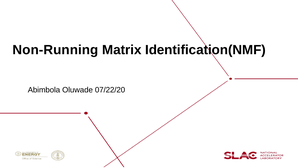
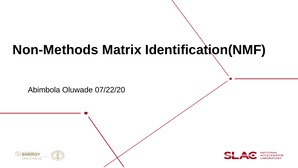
Non-Running: Non-Running -> Non-Methods (55, 50)
